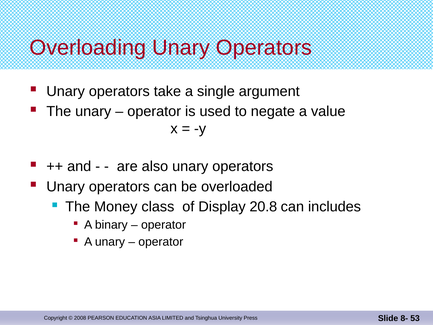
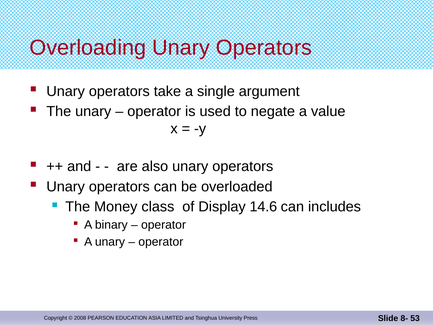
20.8: 20.8 -> 14.6 (263, 207)
